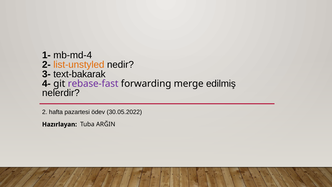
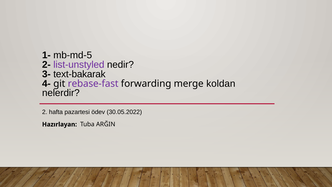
mb-md-4: mb-md-4 -> mb-md-5 (73, 55)
list-unstyled colour: orange -> purple (79, 65)
edilmiş: edilmiş -> koldan (221, 83)
